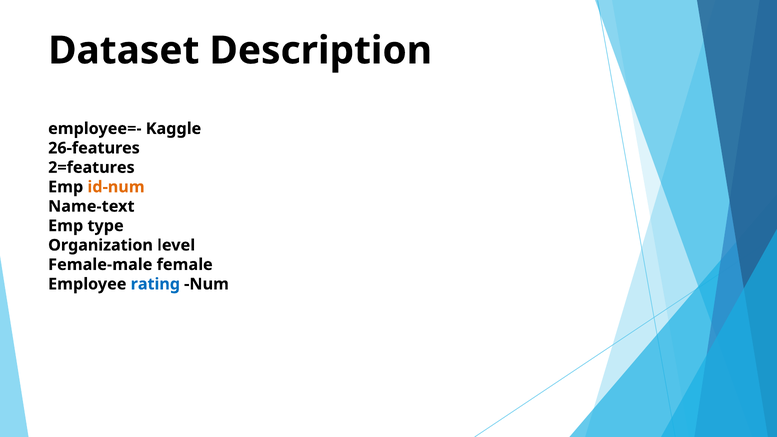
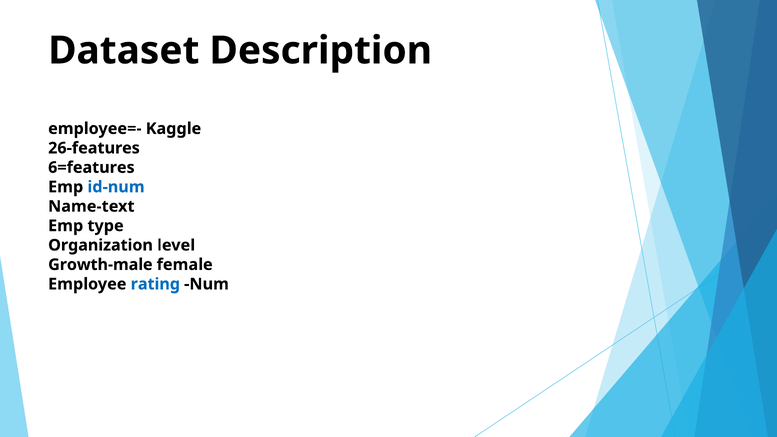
2=features: 2=features -> 6=features (91, 168)
id-num colour: orange -> blue (116, 187)
Female-male: Female-male -> Growth-male (100, 265)
